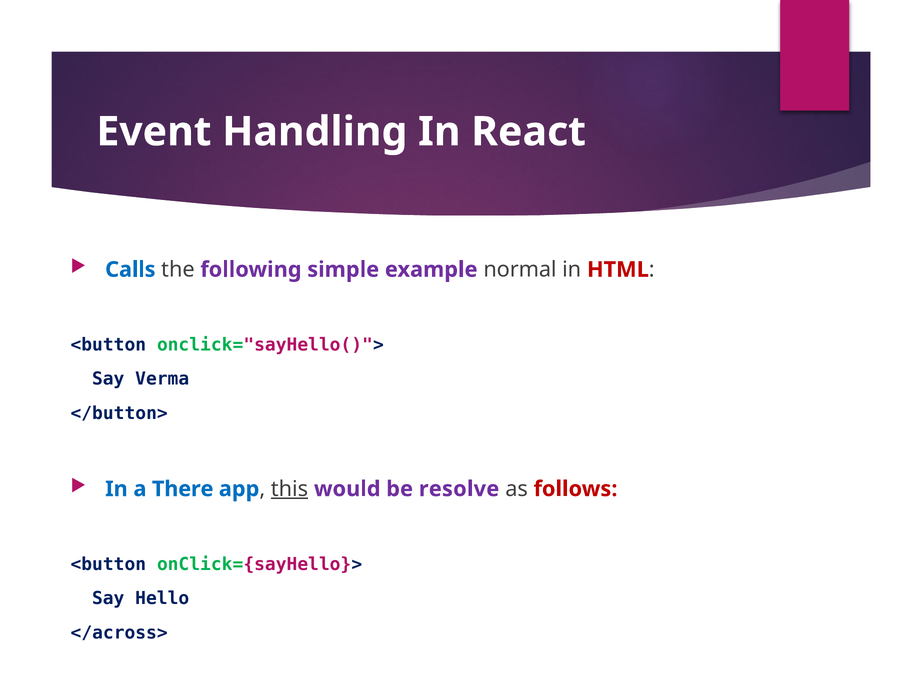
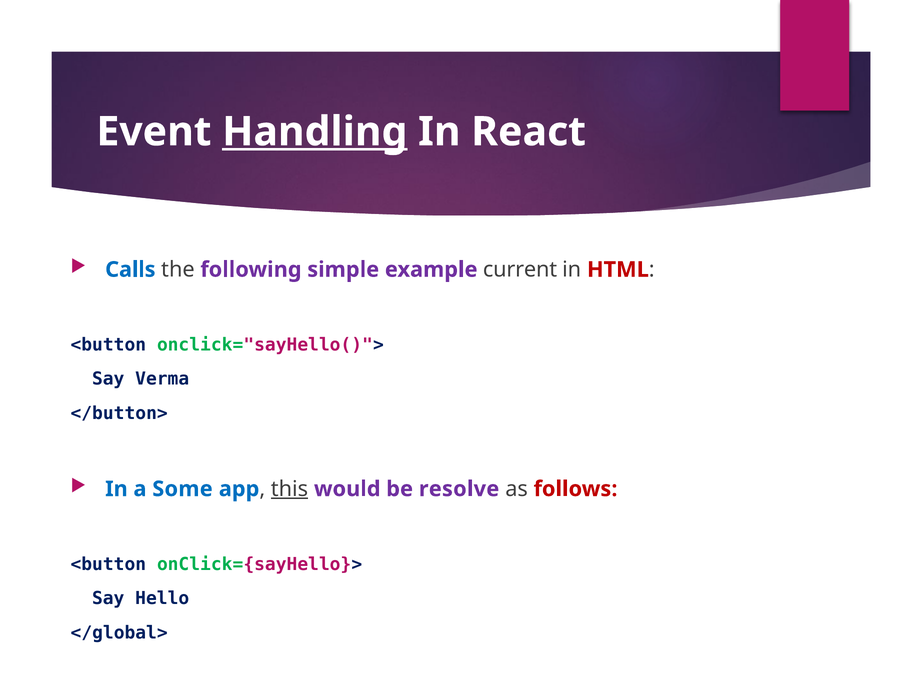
Handling underline: none -> present (315, 132)
normal: normal -> current (520, 270)
There: There -> Some (182, 490)
</across>: </across> -> </global> (119, 633)
